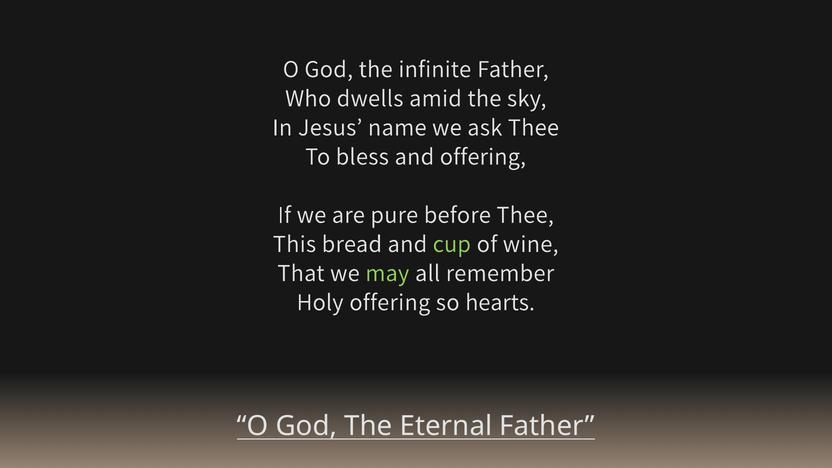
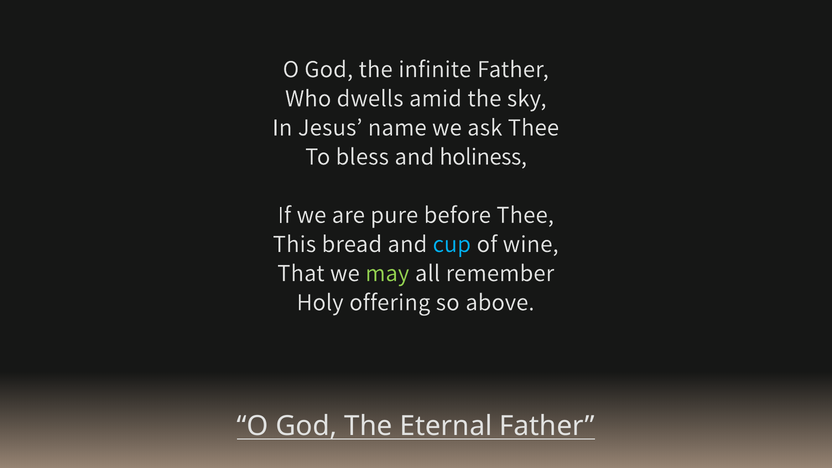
and offering: offering -> holiness (483, 157)
cup colour: light green -> light blue (452, 244)
hearts: hearts -> above (500, 302)
